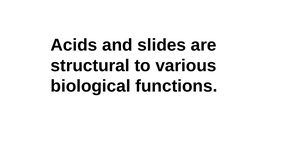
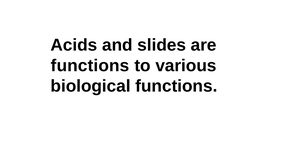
structural: structural -> functions (90, 66)
